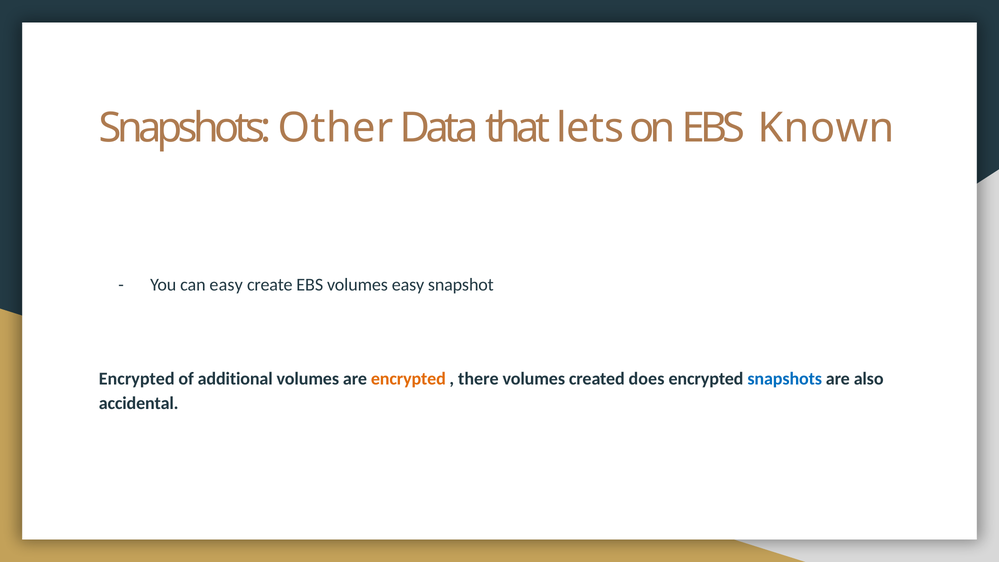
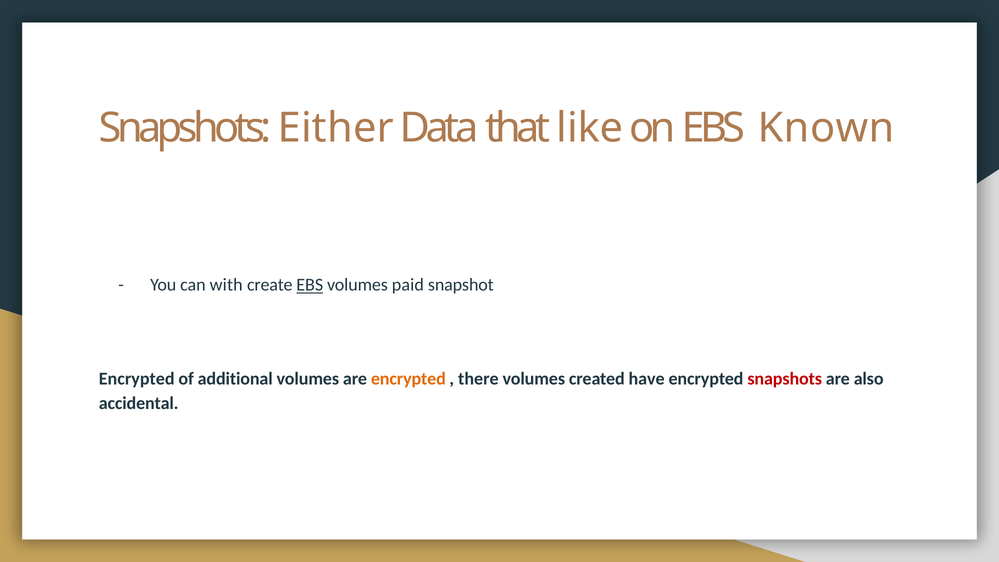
Other: Other -> Either (336, 128)
lets: lets -> like (590, 128)
can easy: easy -> with (226, 285)
EBS underline: none -> present (310, 285)
volumes easy: easy -> paid (408, 285)
does: does -> have (647, 379)
snapshots colour: blue -> red (785, 379)
